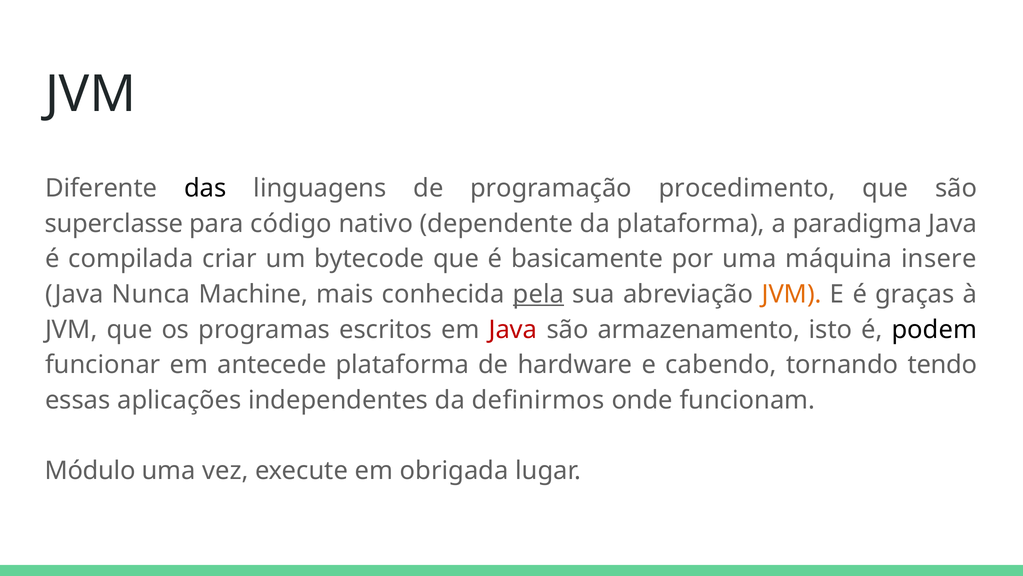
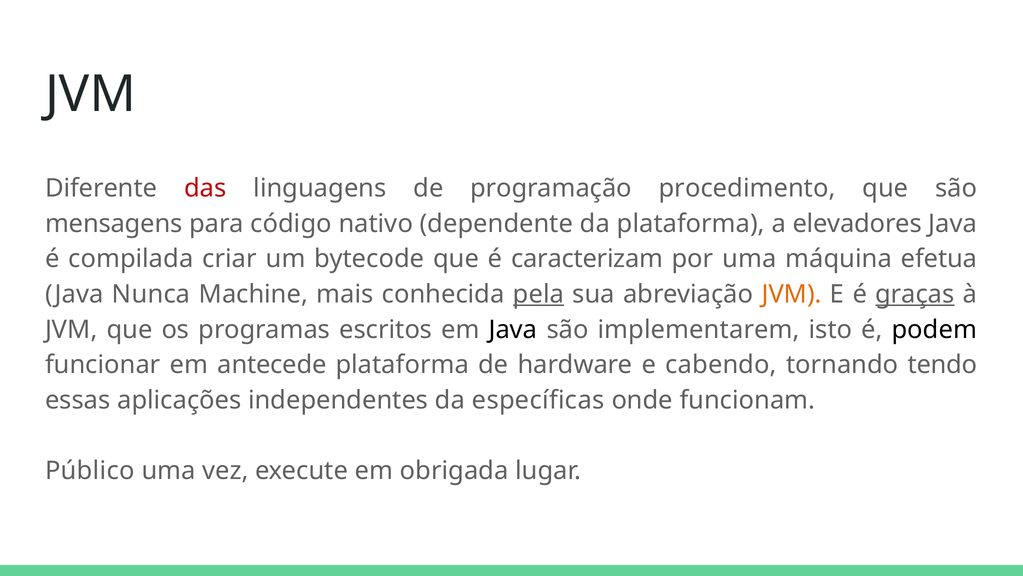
das colour: black -> red (205, 188)
superclasse: superclasse -> mensagens (114, 223)
paradigma: paradigma -> elevadores (857, 223)
basicamente: basicamente -> caracterizam (587, 259)
insere: insere -> efetua (939, 259)
graças underline: none -> present (915, 294)
Java colour: red -> black (513, 329)
armazenamento: armazenamento -> implementarem (699, 329)
definirmos: definirmos -> específicas (538, 400)
Módulo: Módulo -> Público (90, 470)
